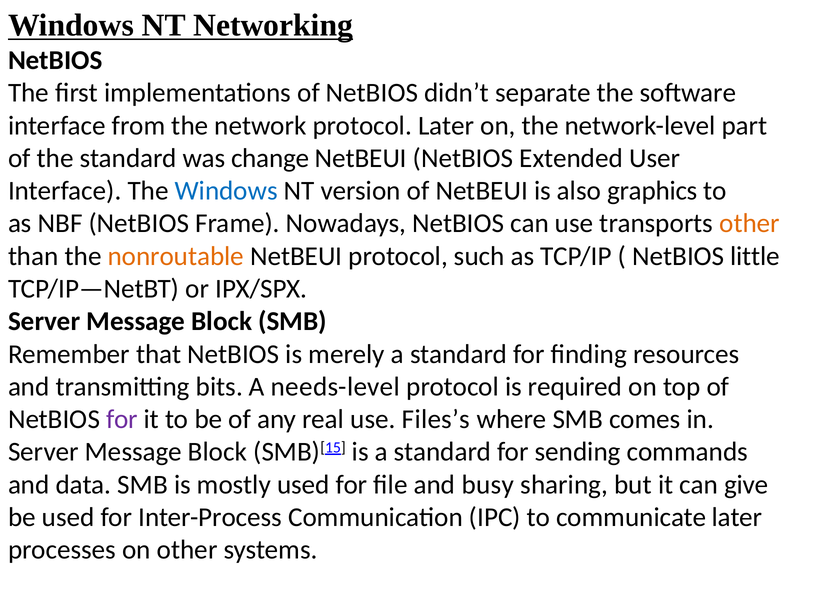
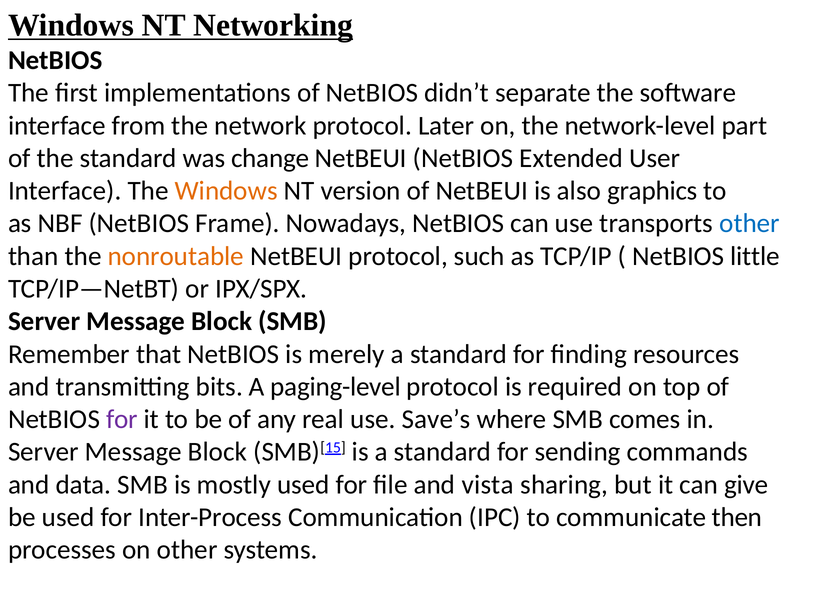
Windows colour: blue -> orange (226, 191)
other colour: orange -> blue (750, 223)
needs-level: needs-level -> paging-level (336, 386)
Files’s: Files’s -> Save’s (436, 419)
busy: busy -> vista (488, 484)
communicate later: later -> then (737, 517)
